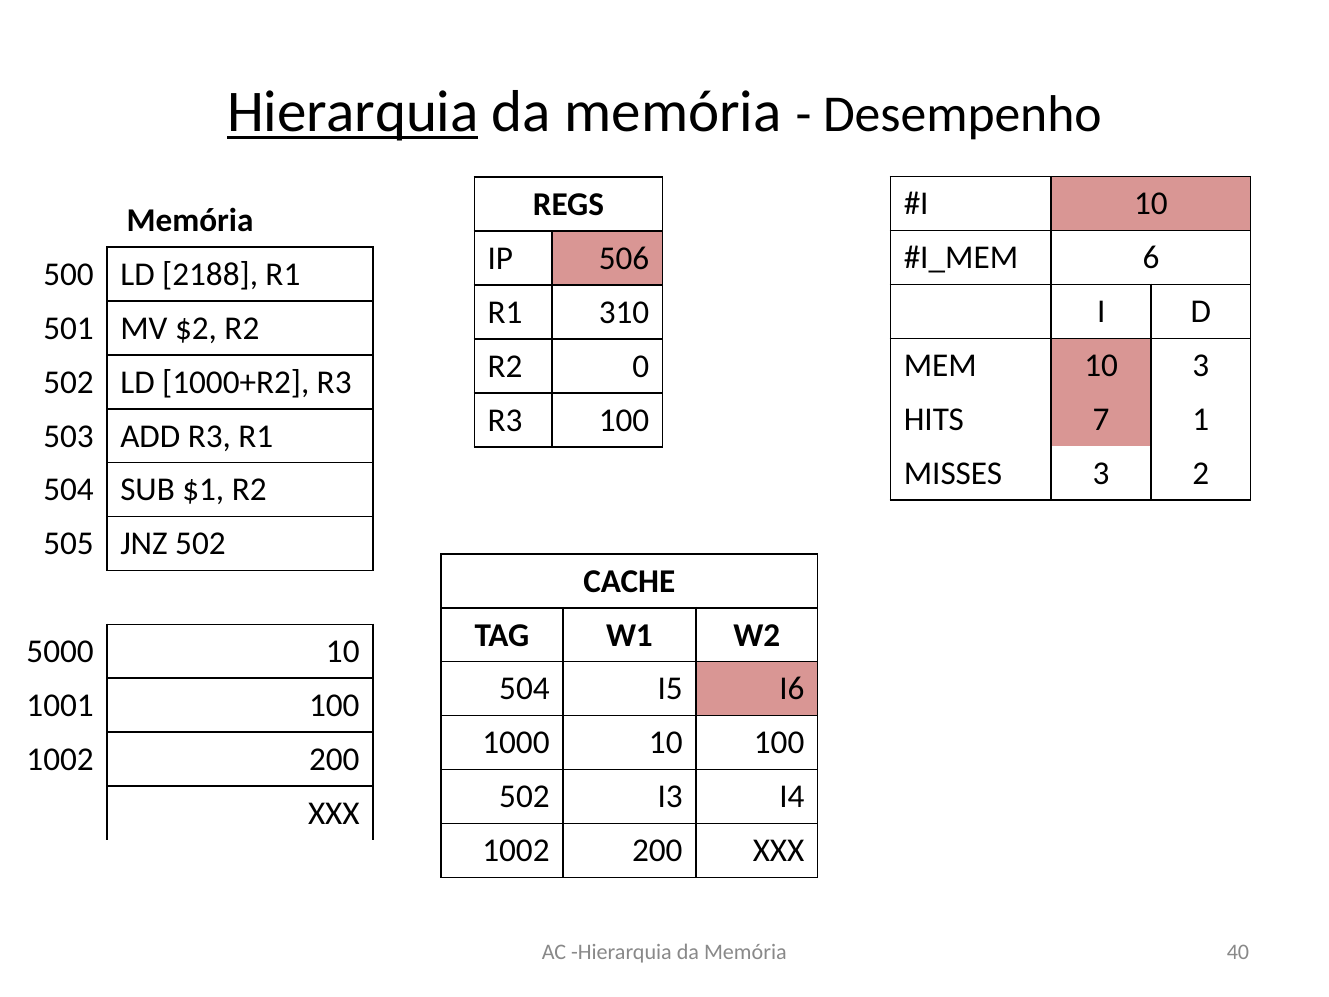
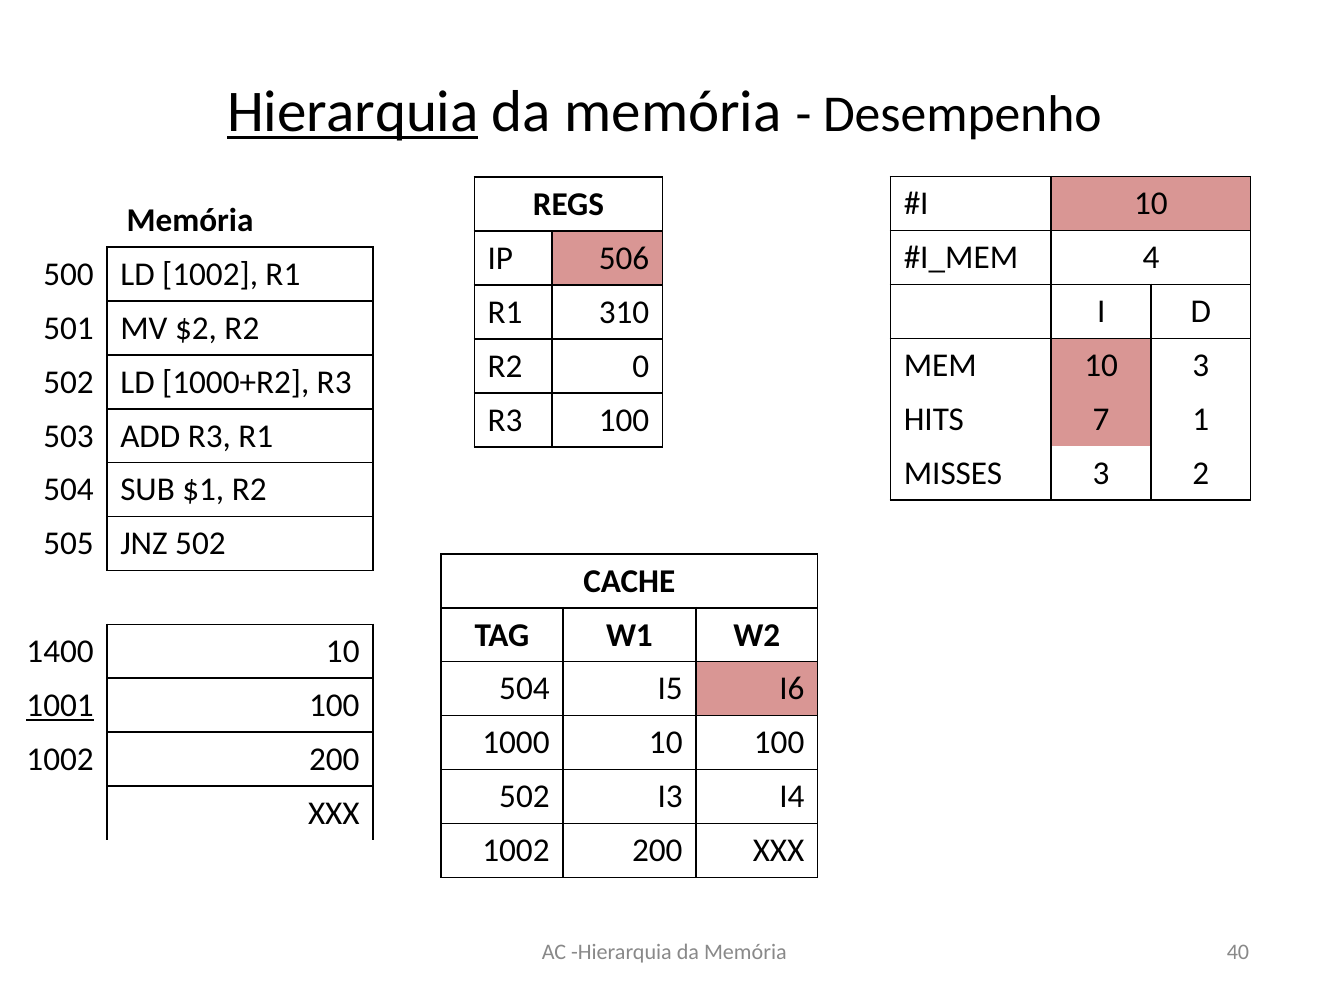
6: 6 -> 4 (1151, 258)
LD 2188: 2188 -> 1002 (210, 274)
5000: 5000 -> 1400 (60, 652)
1001 underline: none -> present (60, 705)
